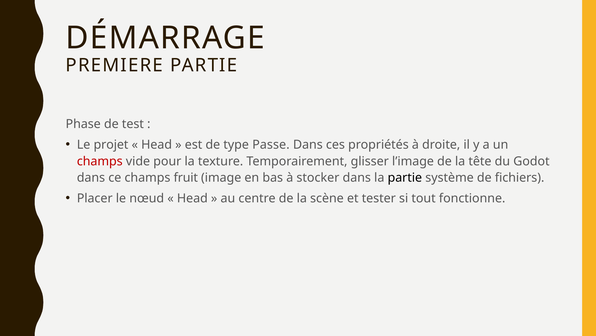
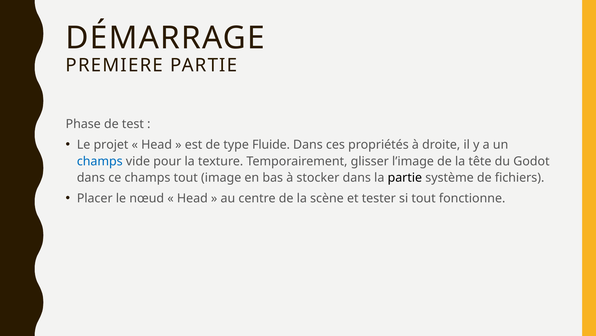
Passe: Passe -> Fluide (271, 145)
champs colour: red -> blue (100, 161)
champs fruit: fruit -> tout (186, 177)
